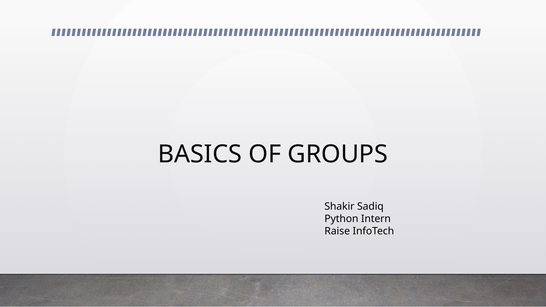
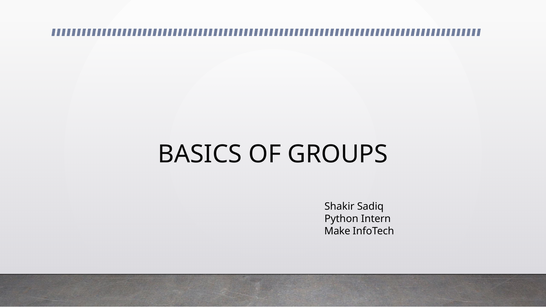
Raise: Raise -> Make (337, 231)
